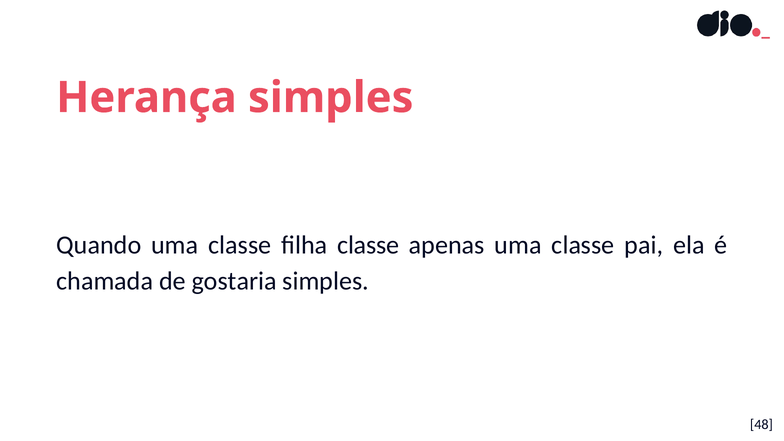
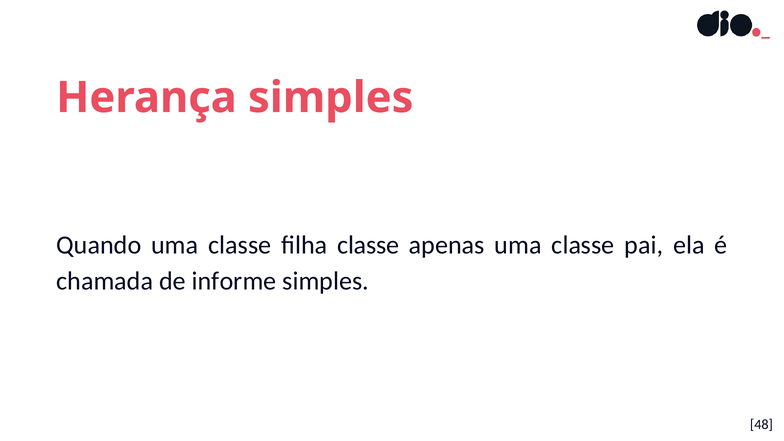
gostaria: gostaria -> informe (234, 281)
